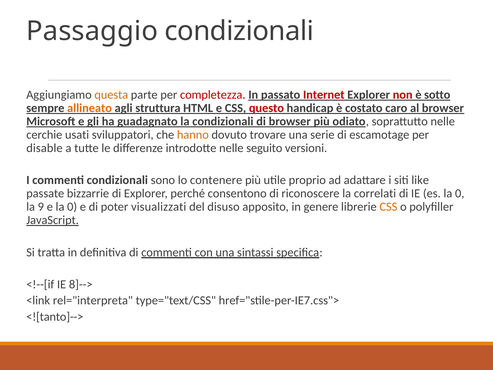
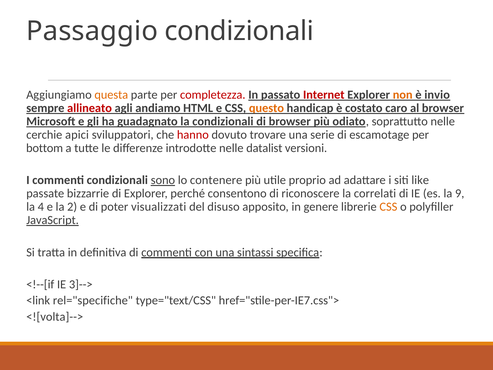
non colour: red -> orange (403, 95)
sotto: sotto -> invio (437, 95)
allineato colour: orange -> red (90, 108)
struttura: struttura -> andiamo (158, 108)
questo colour: red -> orange (266, 108)
usati: usati -> apici (77, 135)
hanno colour: orange -> red (193, 135)
disable: disable -> bottom (45, 148)
seguito: seguito -> datalist (264, 148)
sono underline: none -> present (163, 180)
es la 0: 0 -> 9 (460, 193)
9: 9 -> 4 (41, 207)
e la 0: 0 -> 2 (72, 207)
8]-->: 8]--> -> 3]--> (81, 284)
rel="interpreta: rel="interpreta -> rel="specifiche (93, 300)
<![tanto]-->: <![tanto]--> -> <![volta]--> (55, 316)
